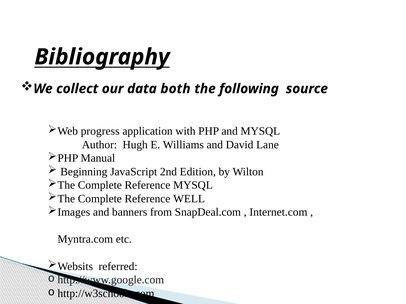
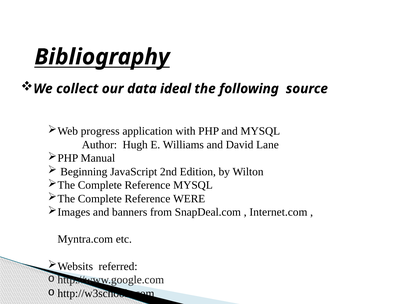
both: both -> ideal (176, 89)
WELL: WELL -> WERE (189, 199)
